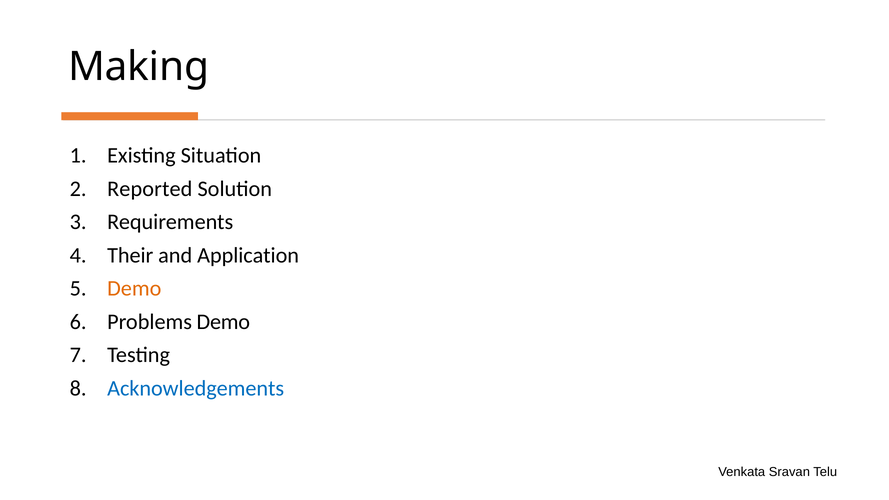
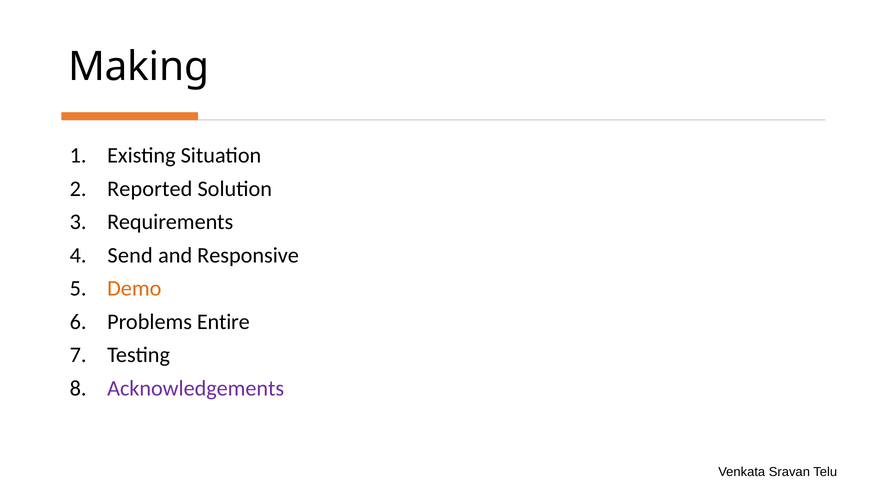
Their: Their -> Send (130, 255)
Application: Application -> Responsive (248, 255)
Problems Demo: Demo -> Entire (223, 322)
Acknowledgements colour: blue -> purple (196, 388)
